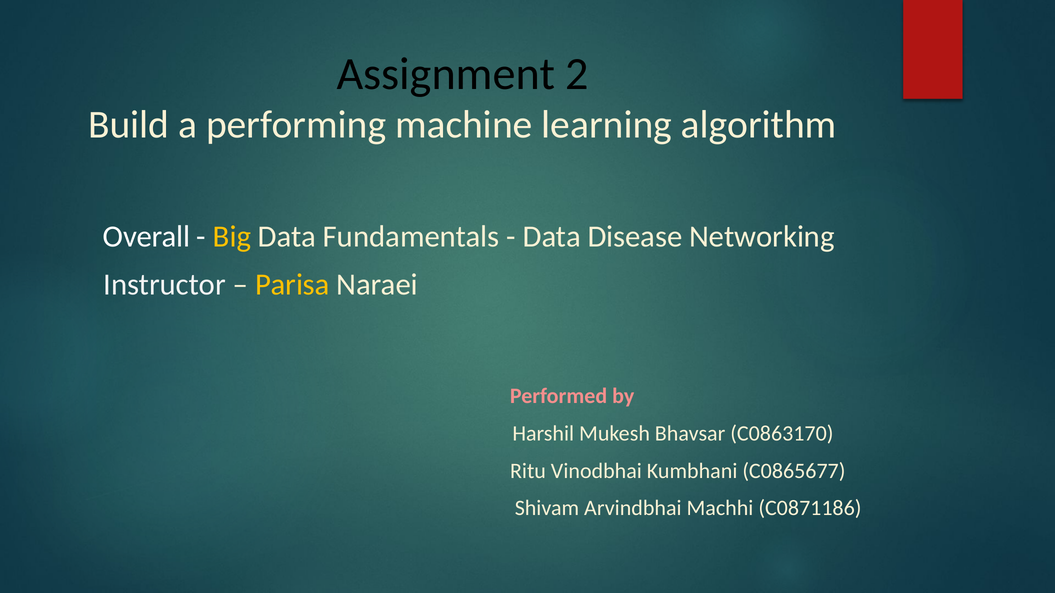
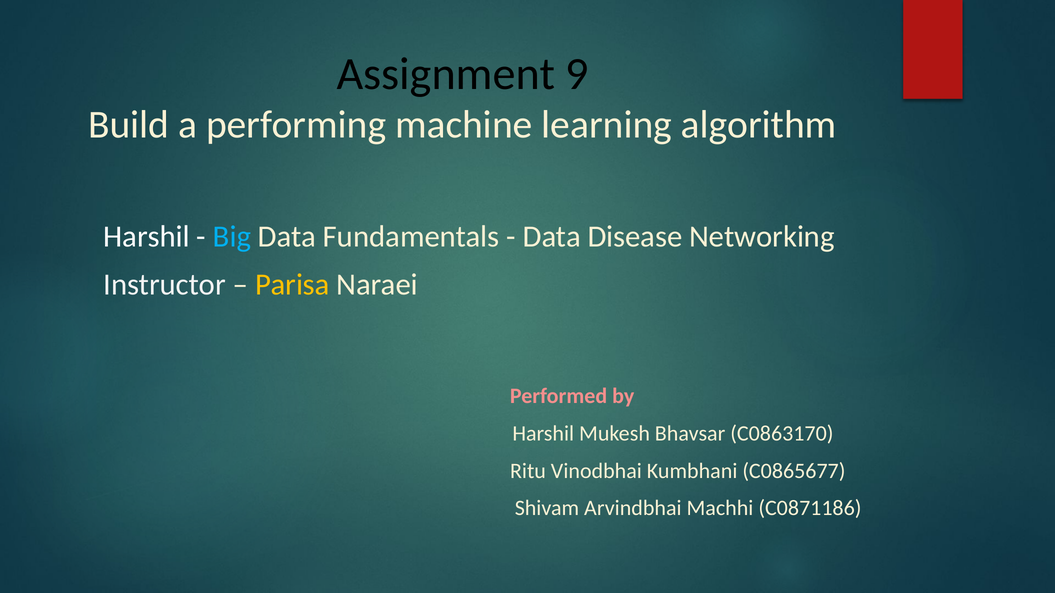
2: 2 -> 9 (577, 74)
Overall: Overall -> Harshil (146, 237)
Big colour: yellow -> light blue (232, 237)
